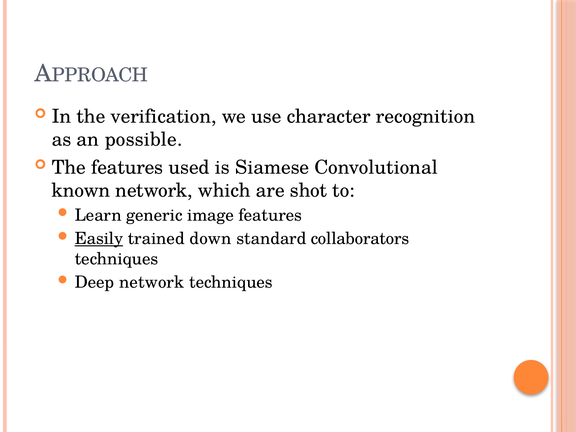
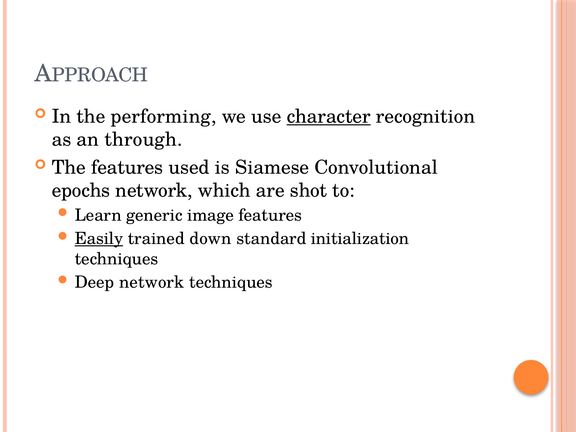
verification: verification -> performing (163, 117)
character underline: none -> present (329, 117)
possible: possible -> through (144, 140)
known: known -> epochs (81, 190)
collaborators: collaborators -> initialization (360, 239)
